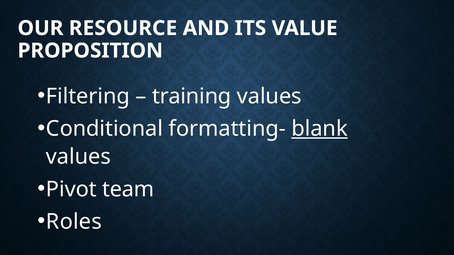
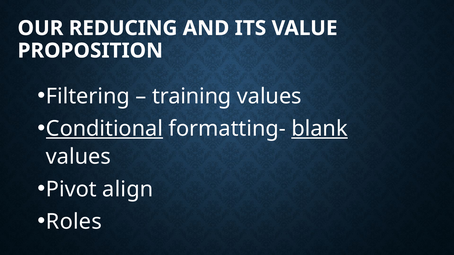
RESOURCE: RESOURCE -> REDUCING (123, 28)
Conditional underline: none -> present (104, 129)
team: team -> align (128, 189)
